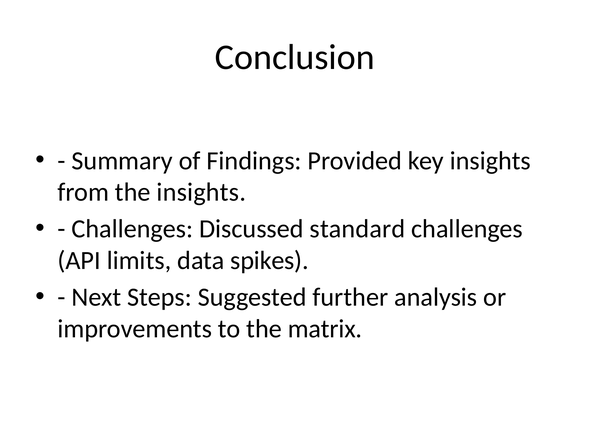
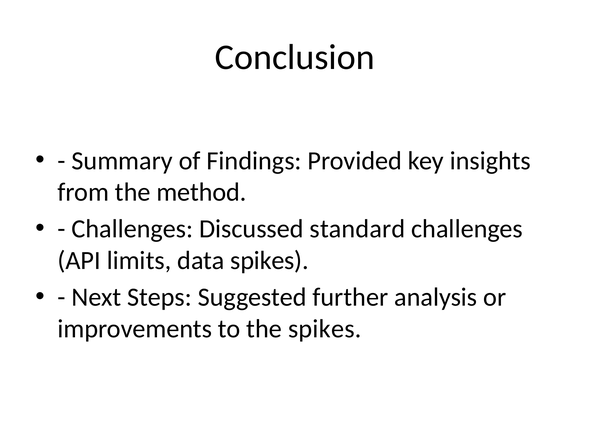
the insights: insights -> method (201, 192)
the matrix: matrix -> spikes (325, 328)
